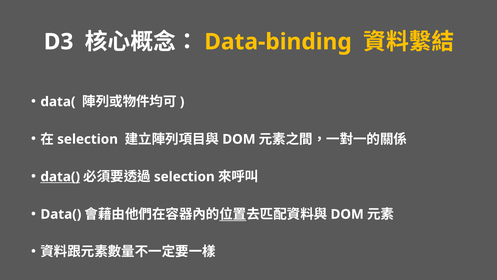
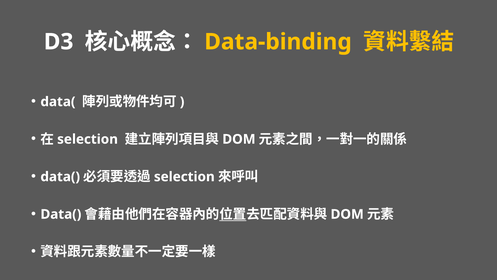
data( underline: present -> none (60, 177)
